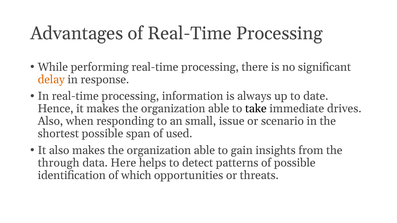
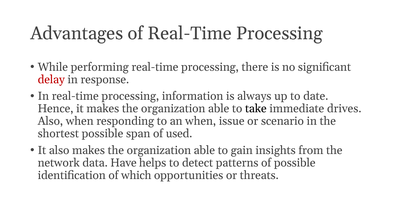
delay colour: orange -> red (51, 80)
an small: small -> when (201, 121)
through: through -> network (59, 163)
Here: Here -> Have (123, 163)
